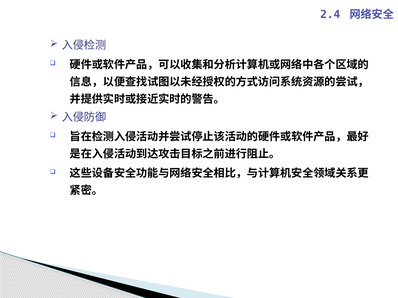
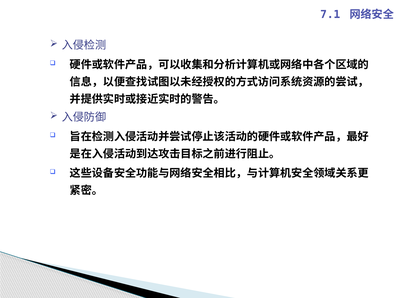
2.4: 2.4 -> 7.1 (330, 15)
